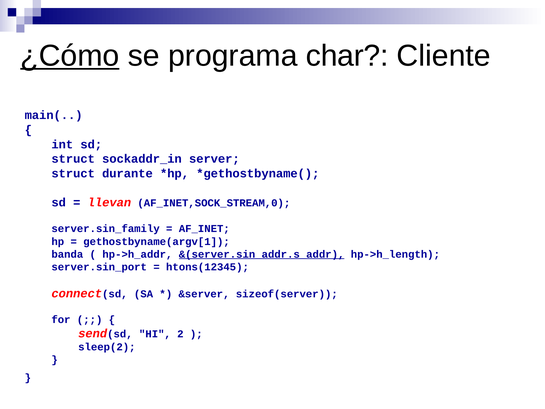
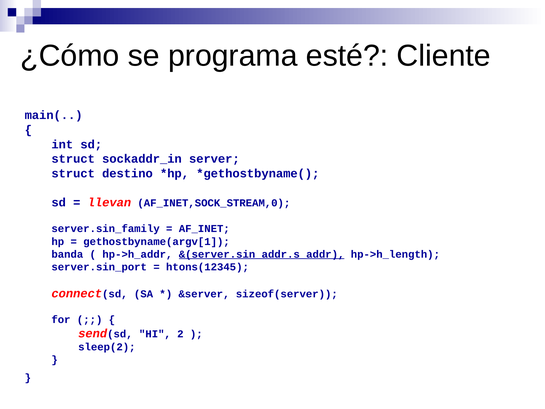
¿Cómo underline: present -> none (70, 56)
char: char -> esté (347, 56)
durante: durante -> destino (127, 173)
